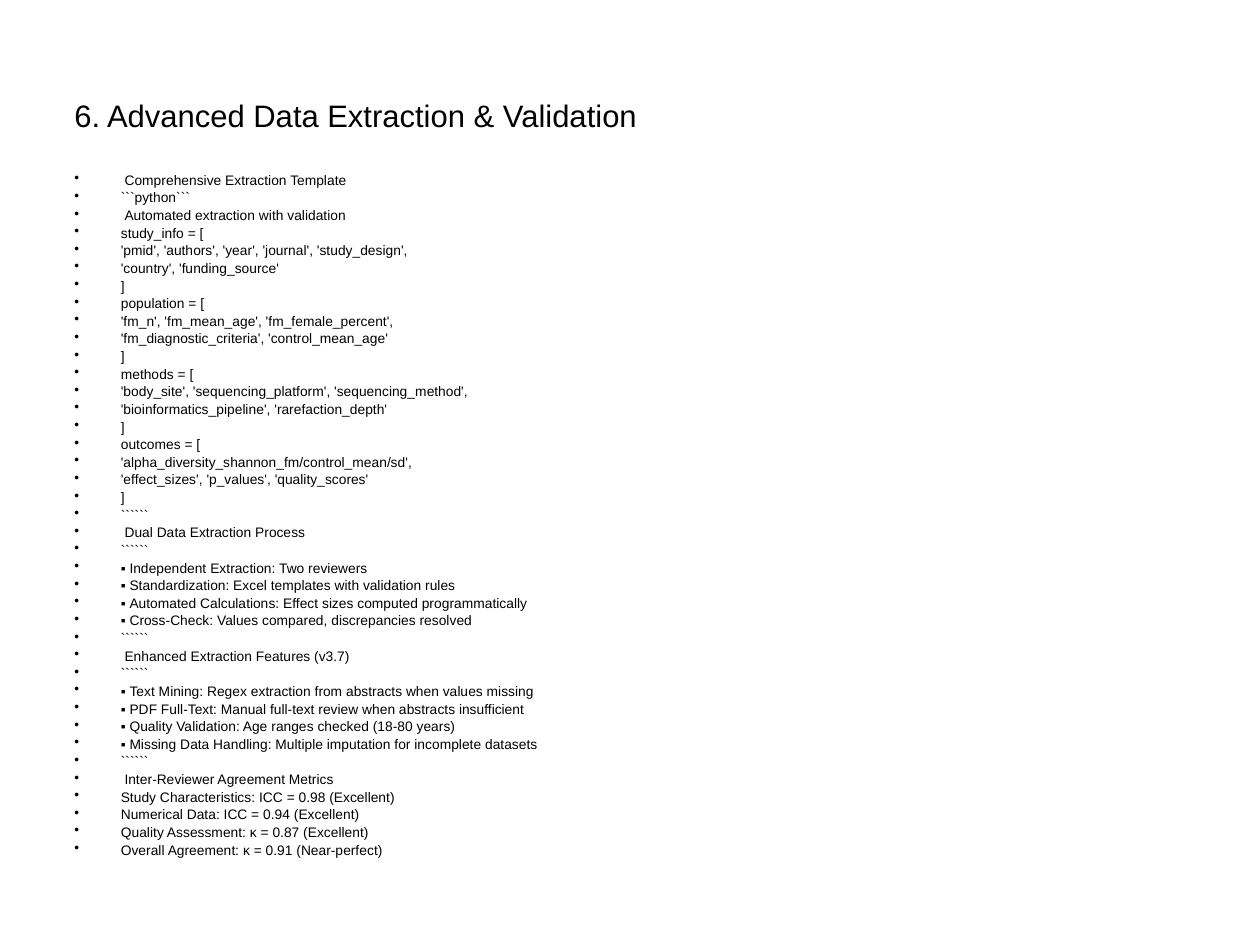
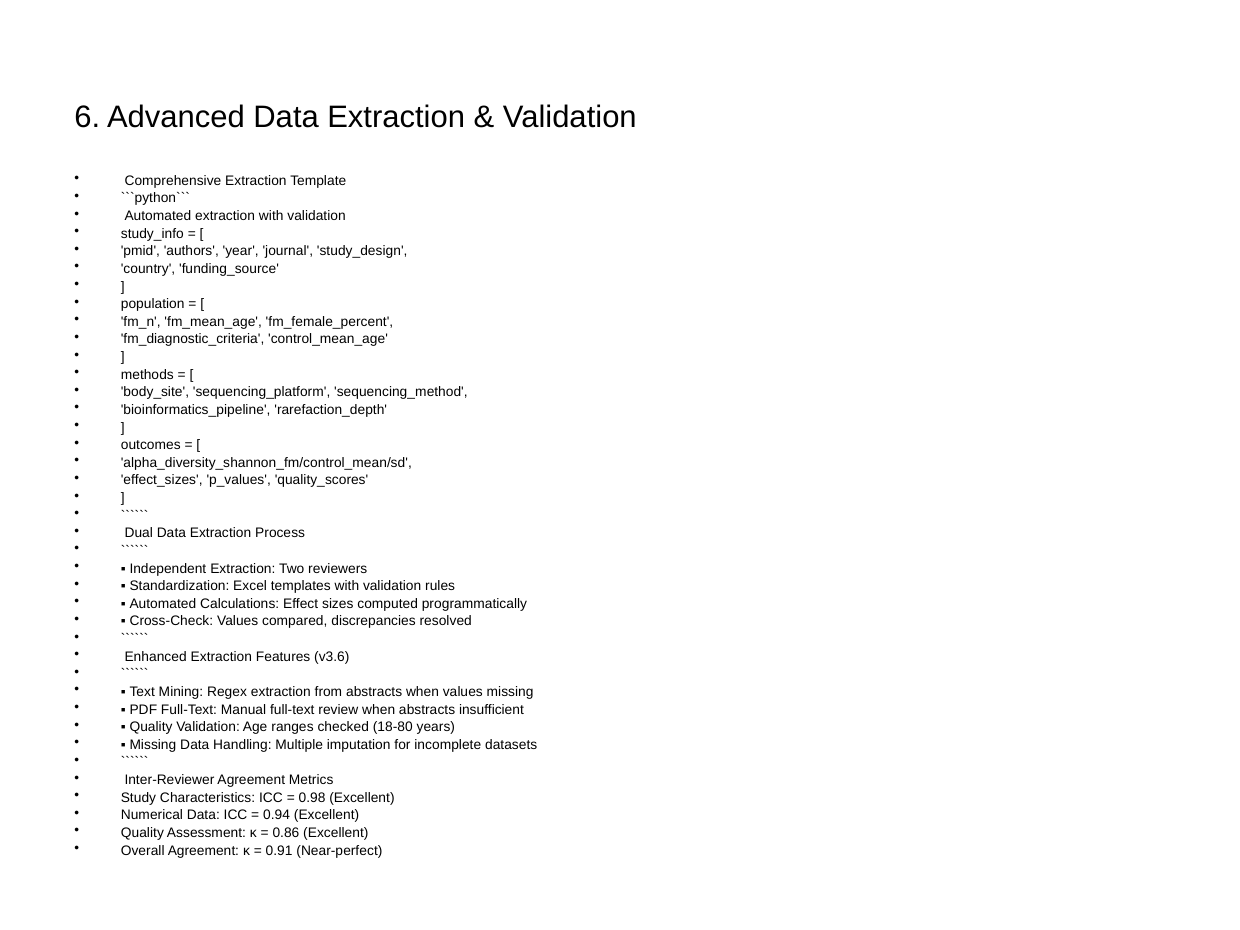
v3.7: v3.7 -> v3.6 (332, 657)
0.87: 0.87 -> 0.86 (286, 833)
